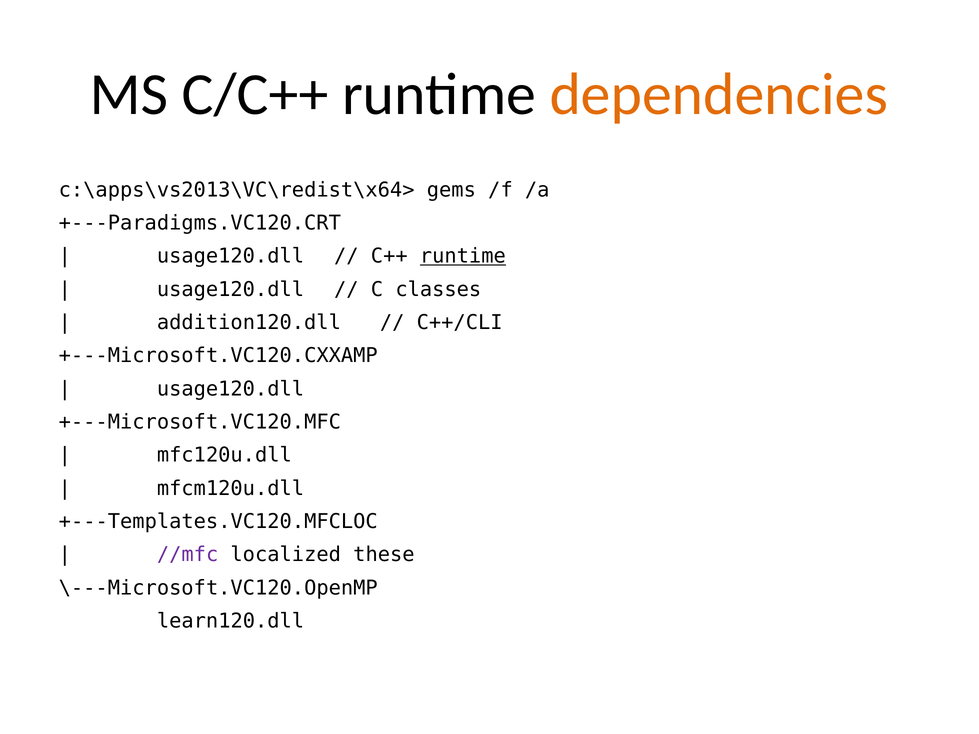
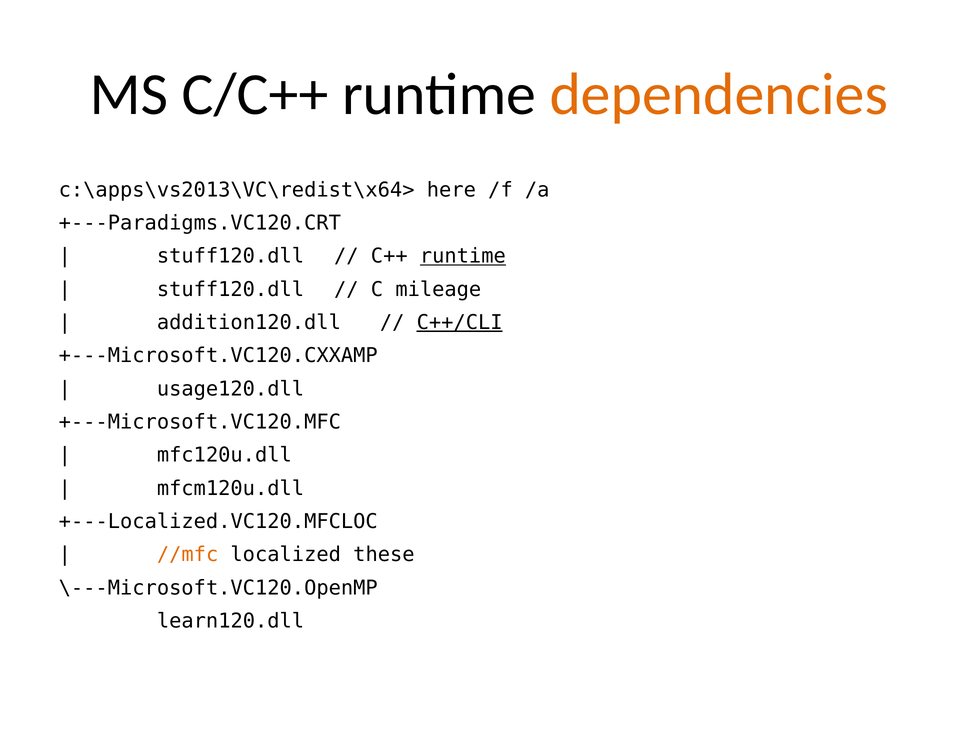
gems: gems -> here (451, 190)
usage120.dll: usage120.dll -> stuff120.dll (230, 256)
usage120.dll: usage120.dll -> stuff120.dll (230, 289)
classes: classes -> mileage (438, 289)
C++/CLI underline: none -> present (460, 323)
+---Templates.VC120.MFCLOC: +---Templates.VC120.MFCLOC -> +---Localized.VC120.MFCLOC (218, 522)
//mfc colour: purple -> orange (188, 555)
